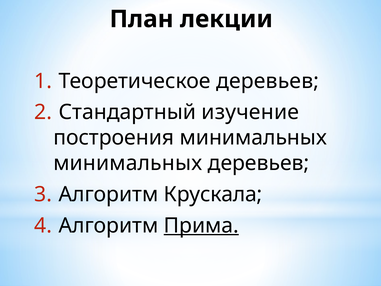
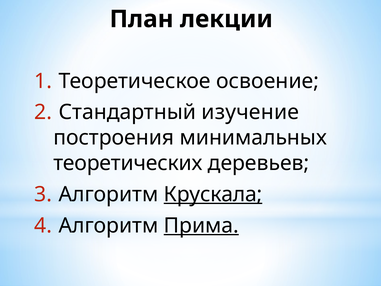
Теоретическое деревьев: деревьев -> освоение (268, 81)
минимальных: минимальных -> теоретических (128, 163)
Крускала underline: none -> present (213, 194)
